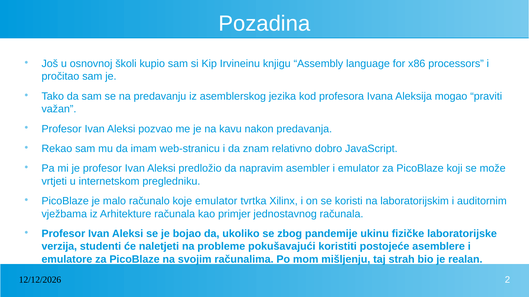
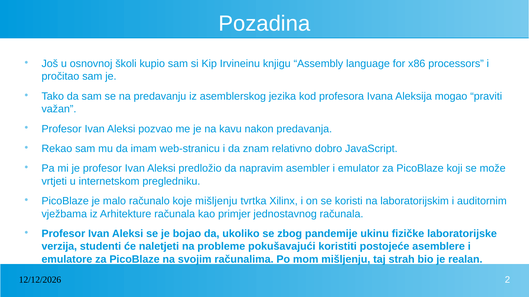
koje emulator: emulator -> mišljenju (216, 201)
